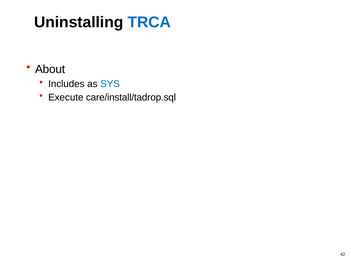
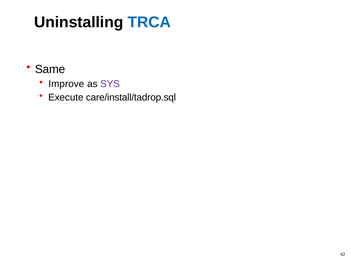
About: About -> Same (50, 69)
Includes: Includes -> Improve (66, 84)
SYS colour: blue -> purple (110, 84)
